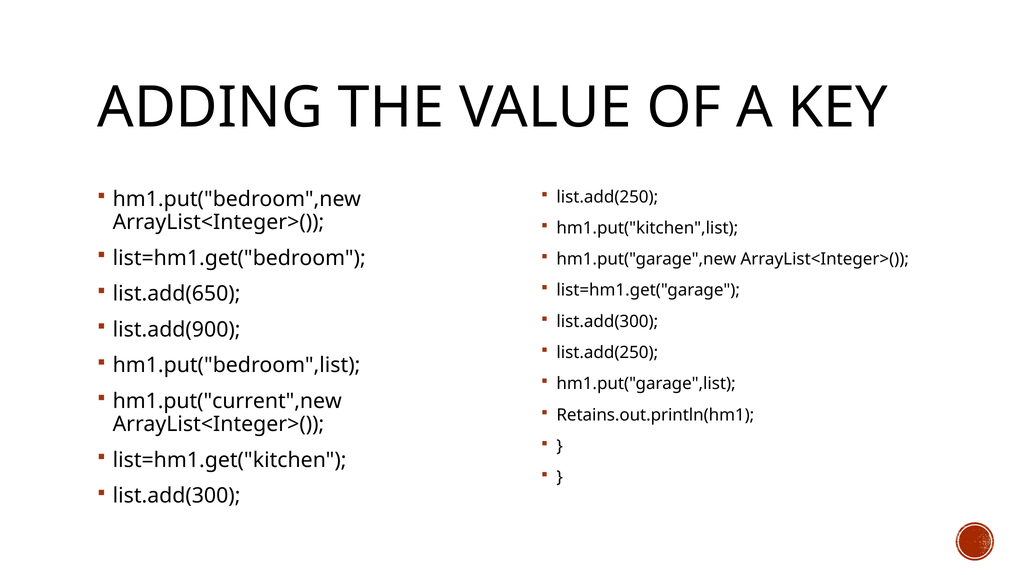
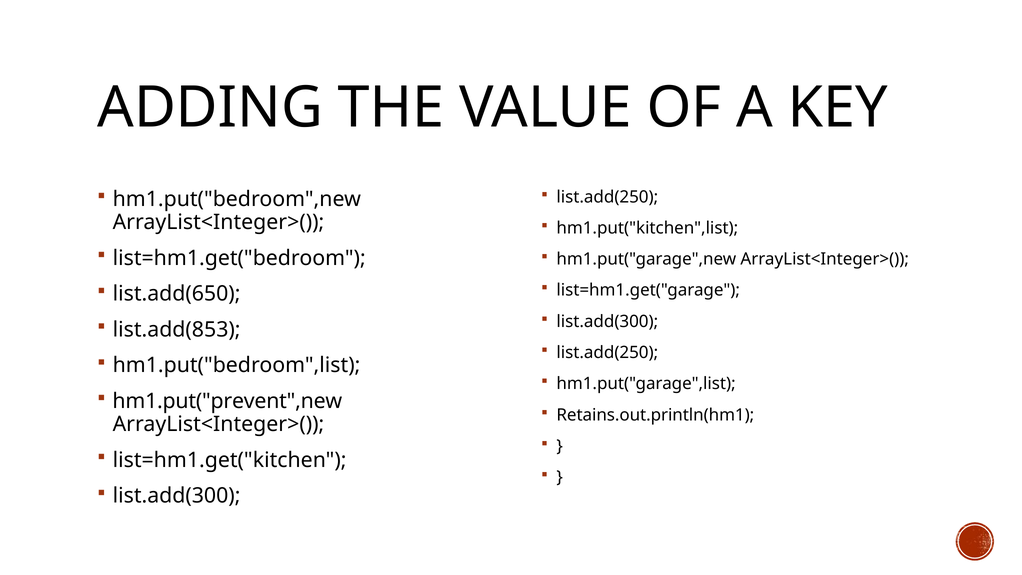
list.add(900: list.add(900 -> list.add(853 (177, 330)
hm1.put("current",new: hm1.put("current",new -> hm1.put("prevent",new (227, 401)
